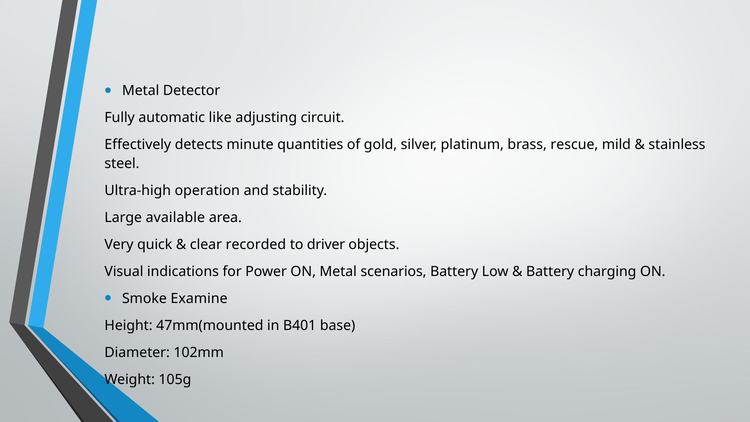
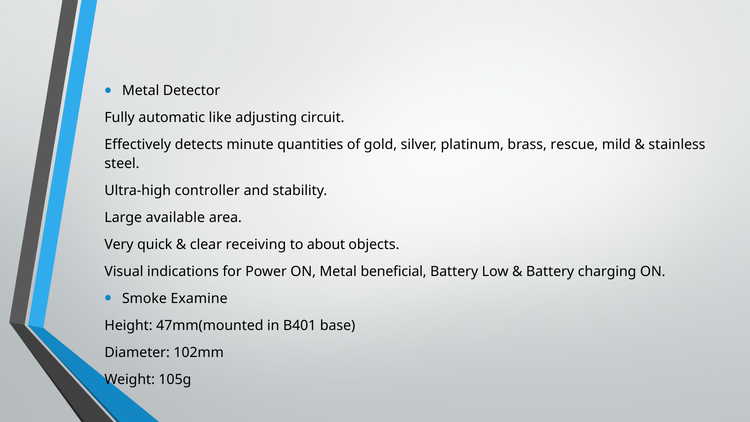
operation: operation -> controller (207, 191)
recorded: recorded -> receiving (256, 245)
driver: driver -> about (326, 245)
scenarios: scenarios -> beneficial (394, 272)
